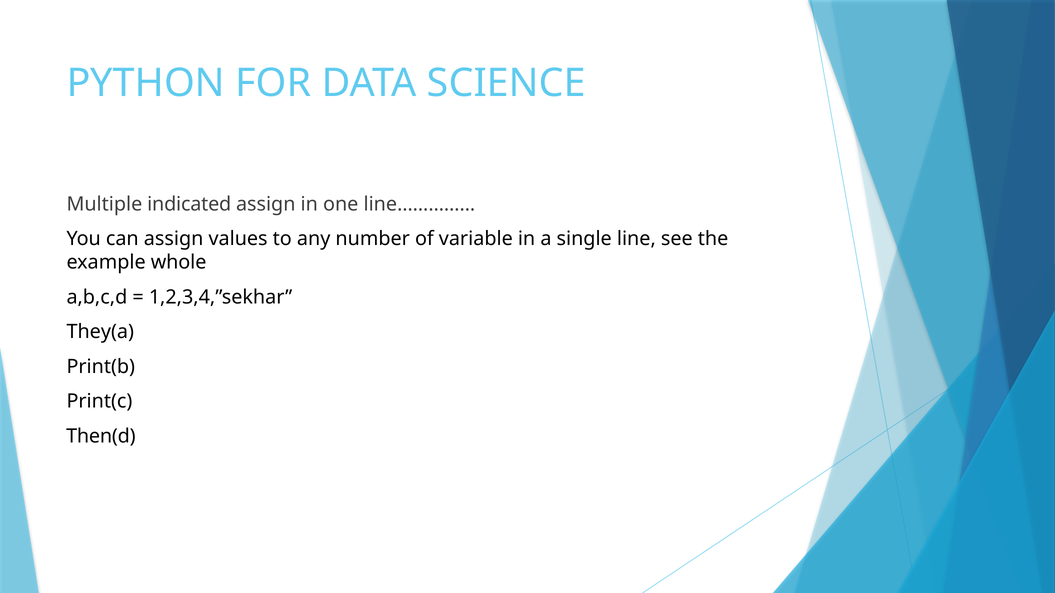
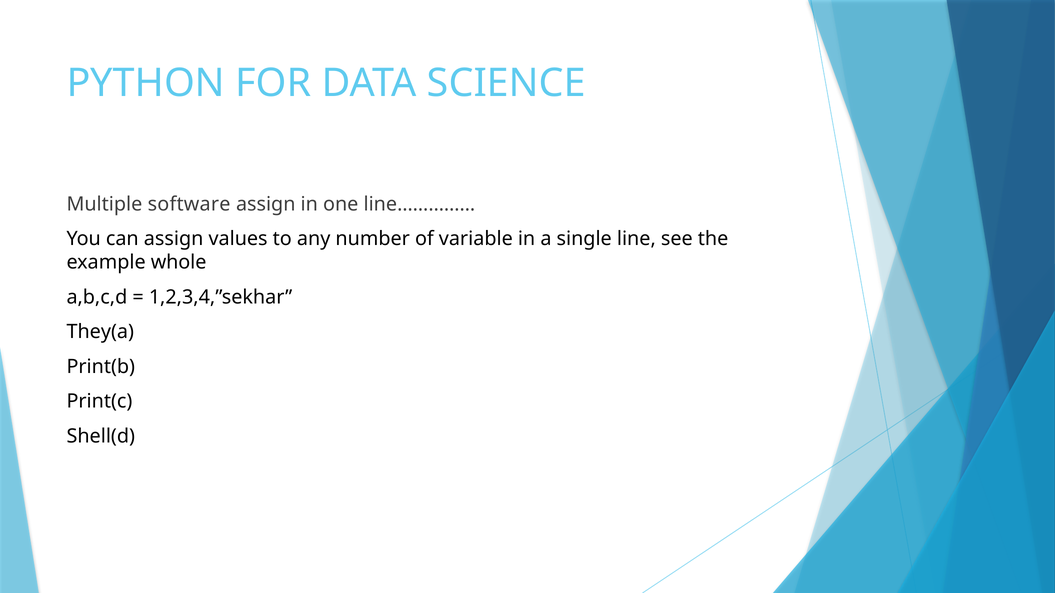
indicated: indicated -> software (189, 204)
Then(d: Then(d -> Shell(d (101, 436)
